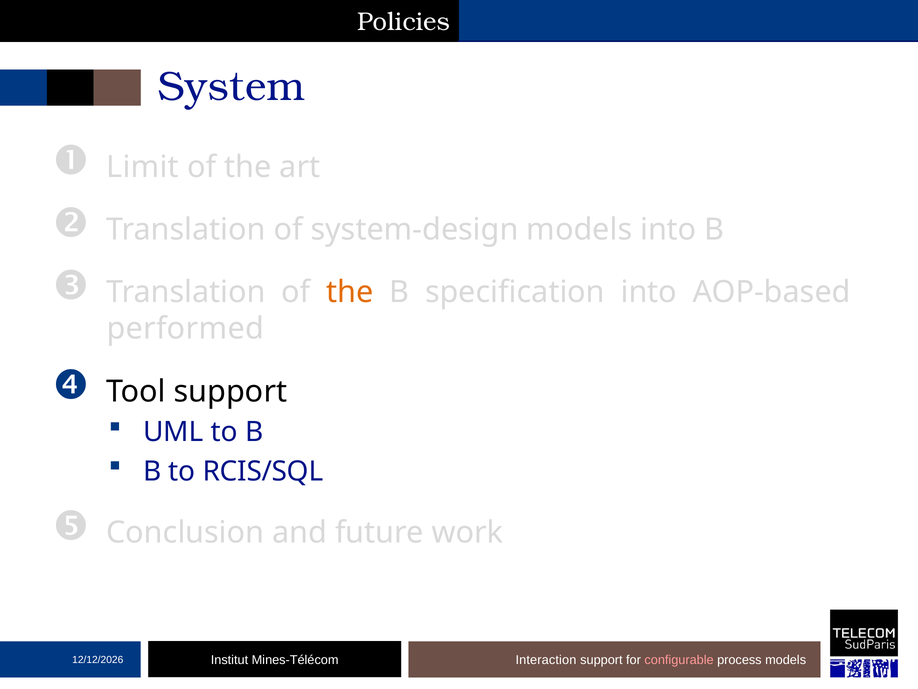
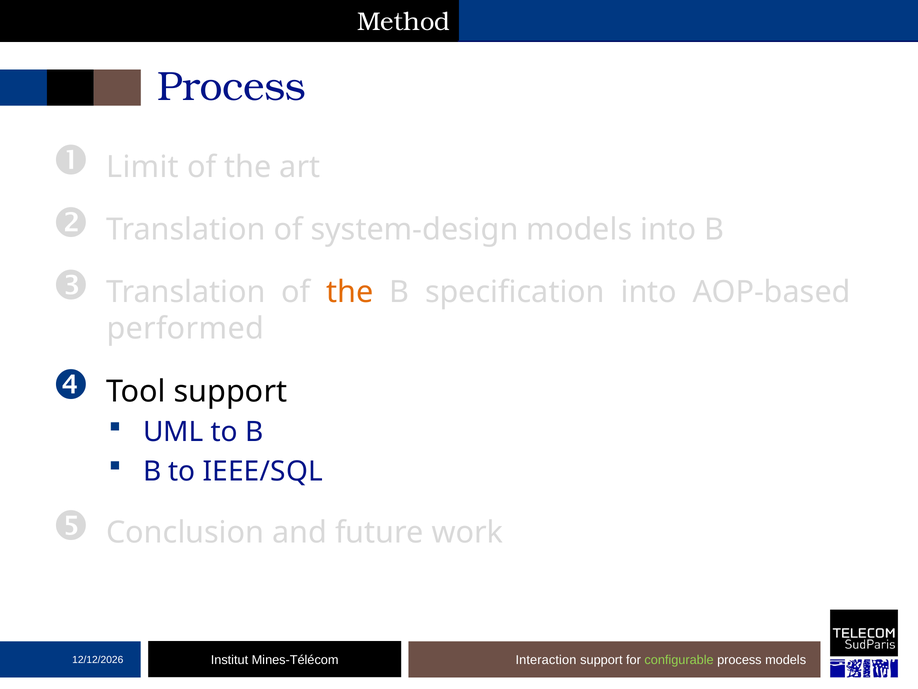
Policies: Policies -> Method (404, 22)
System: System -> Process (232, 87)
RCIS/SQL: RCIS/SQL -> IEEE/SQL (263, 471)
configurable colour: pink -> light green (679, 660)
